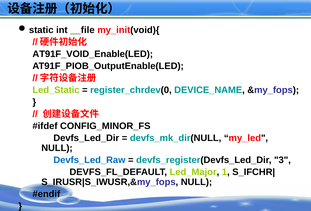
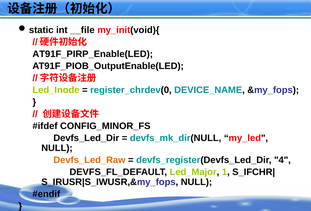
AT91F_VOID_Enable(LED: AT91F_VOID_Enable(LED -> AT91F_PIRP_Enable(LED (93, 54)
Led_Static: Led_Static -> Led_Inode (56, 90)
Devfs_Led_Raw colour: blue -> orange (89, 160)
3: 3 -> 4 (282, 160)
